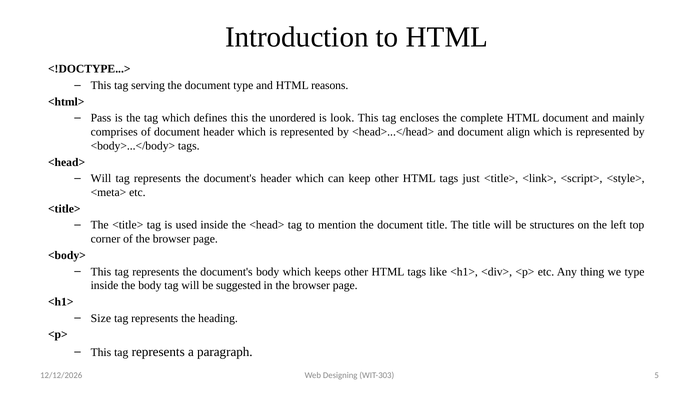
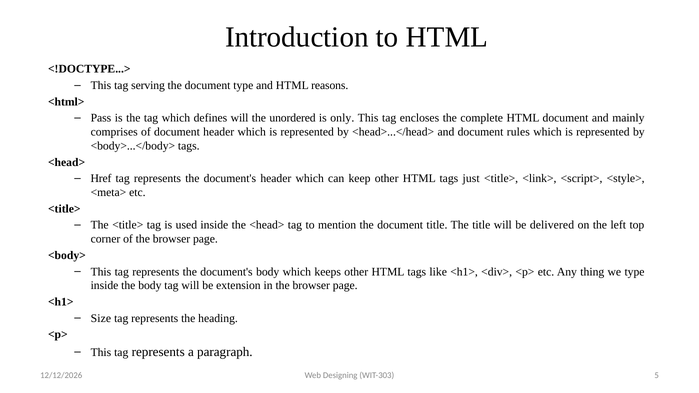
defines this: this -> will (240, 118)
look: look -> only (342, 118)
align: align -> rules (518, 132)
Will: Will -> Href (101, 179)
structures: structures -> delivered (552, 225)
suggested: suggested -> extension (238, 286)
